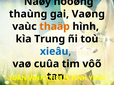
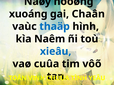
thaùng: thaùng -> xuoáng (28, 14)
Vaøng: Vaøng -> Chaân (88, 14)
thaäp colour: orange -> blue (55, 27)
Trung: Trung -> Naêm (50, 39)
